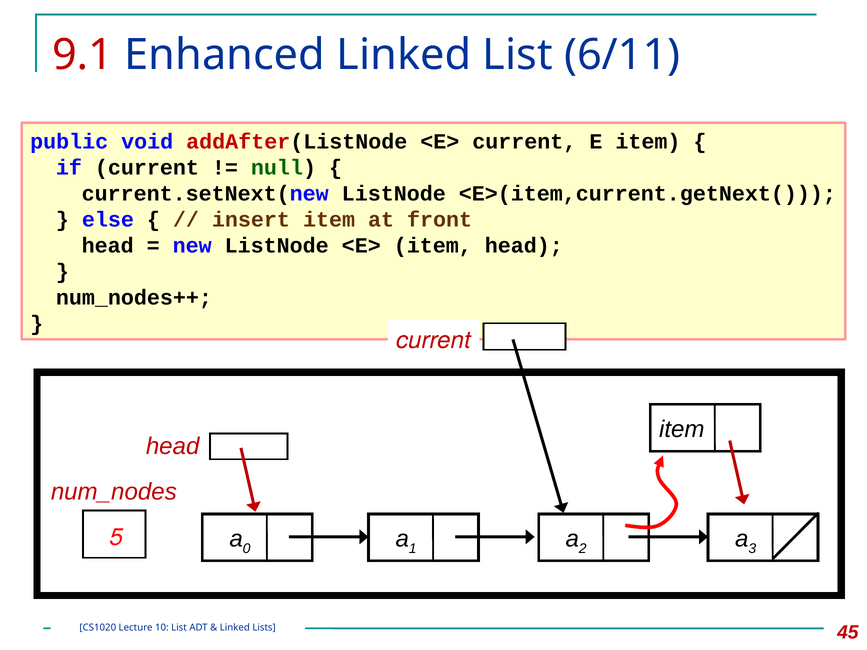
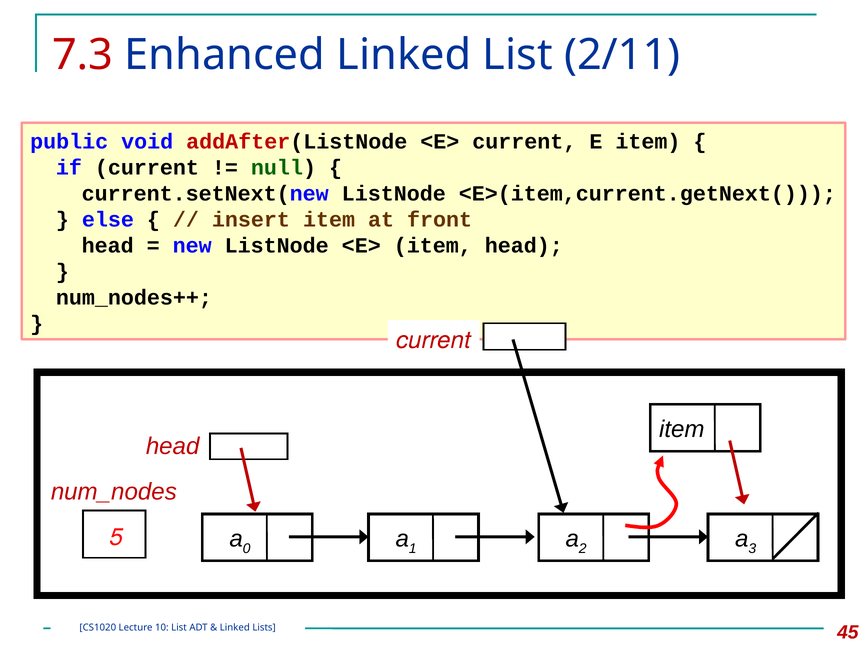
9.1: 9.1 -> 7.3 (83, 55)
6/11: 6/11 -> 2/11 (622, 55)
